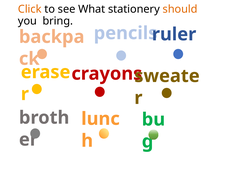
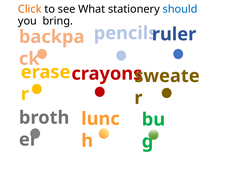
should colour: orange -> blue (180, 9)
